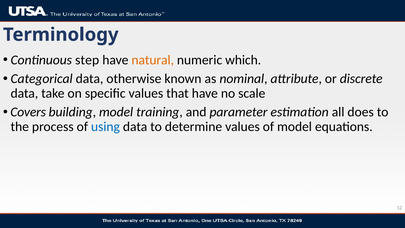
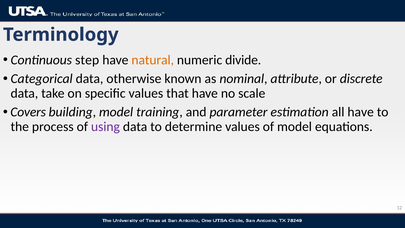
which: which -> divide (243, 60)
all does: does -> have (361, 112)
using colour: blue -> purple (105, 127)
